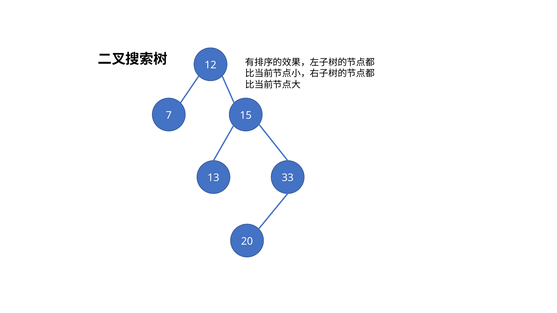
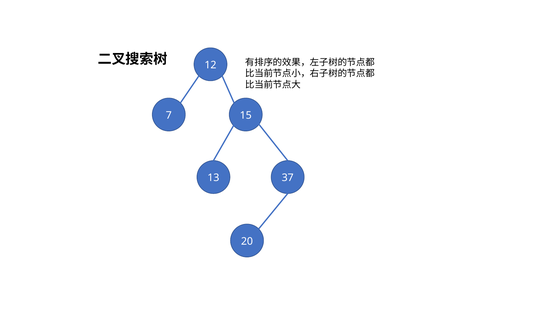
33: 33 -> 37 (288, 178)
